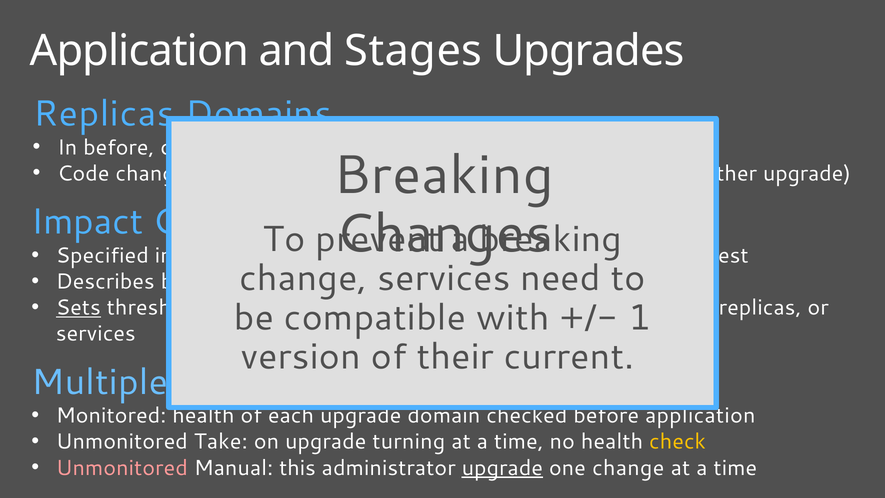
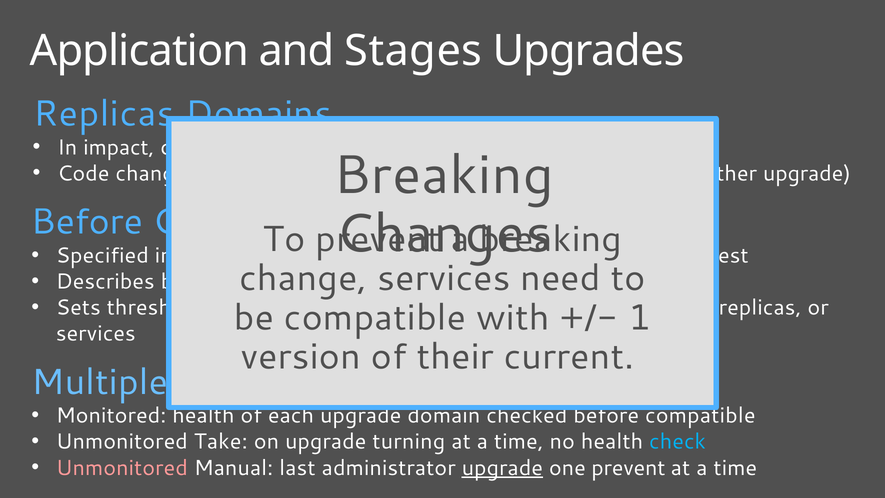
In before: before -> impact (119, 147)
Impact: Impact -> Before (87, 222)
Sets underline: present -> none (78, 308)
application: application -> compatible (700, 416)
check colour: yellow -> light blue (678, 442)
this: this -> last (297, 468)
one change: change -> prevent (628, 468)
